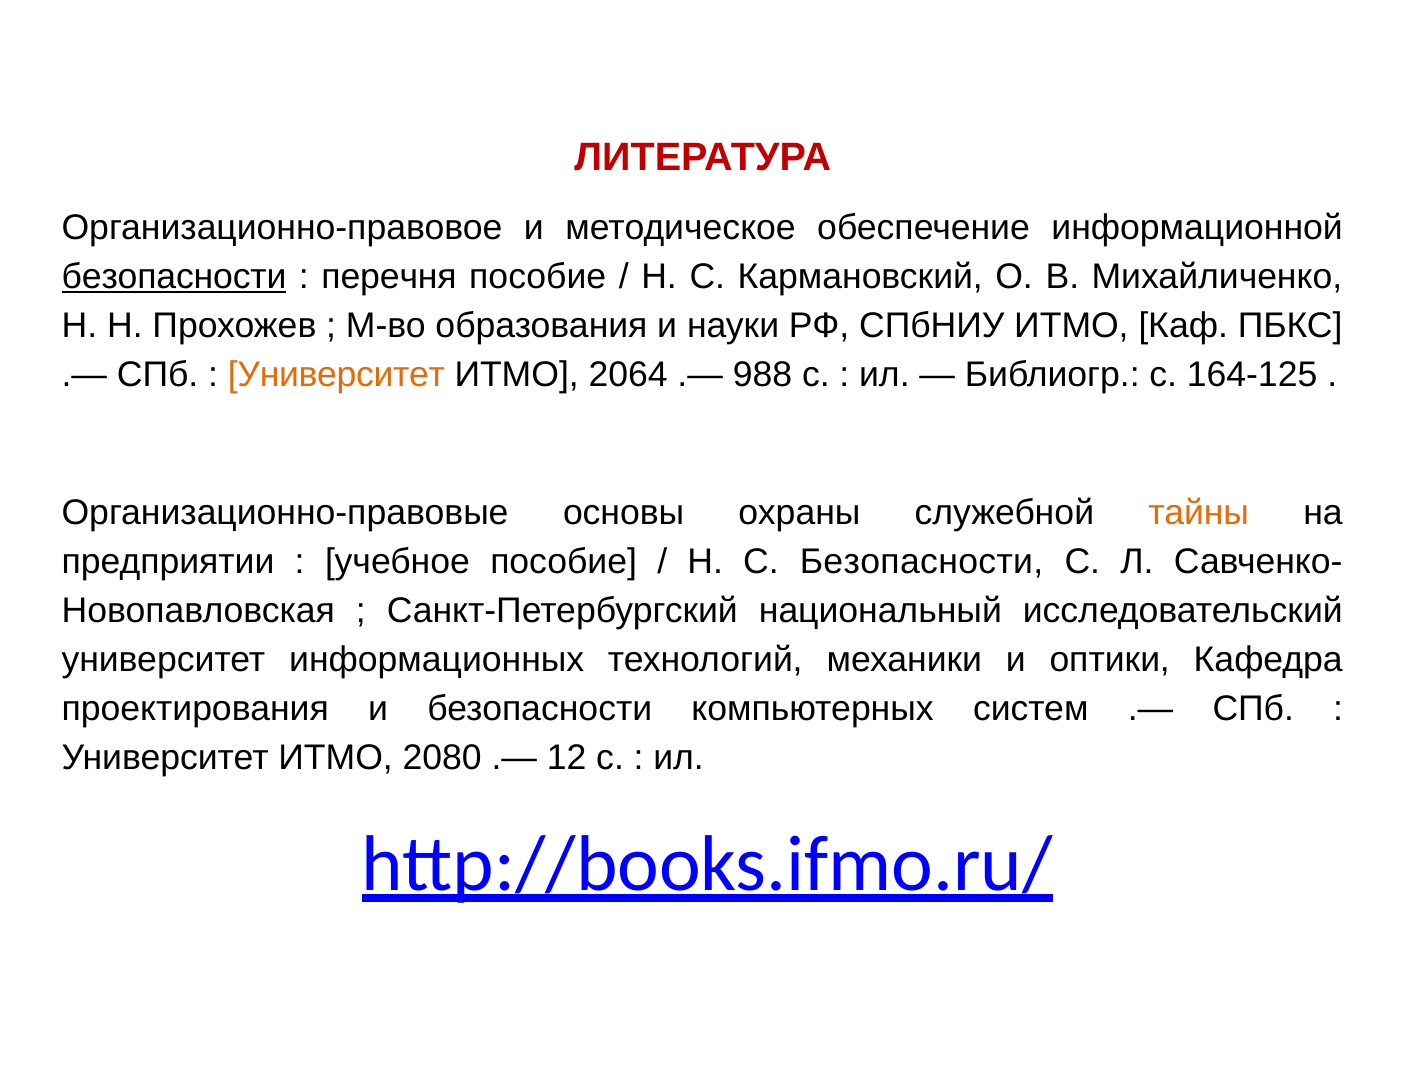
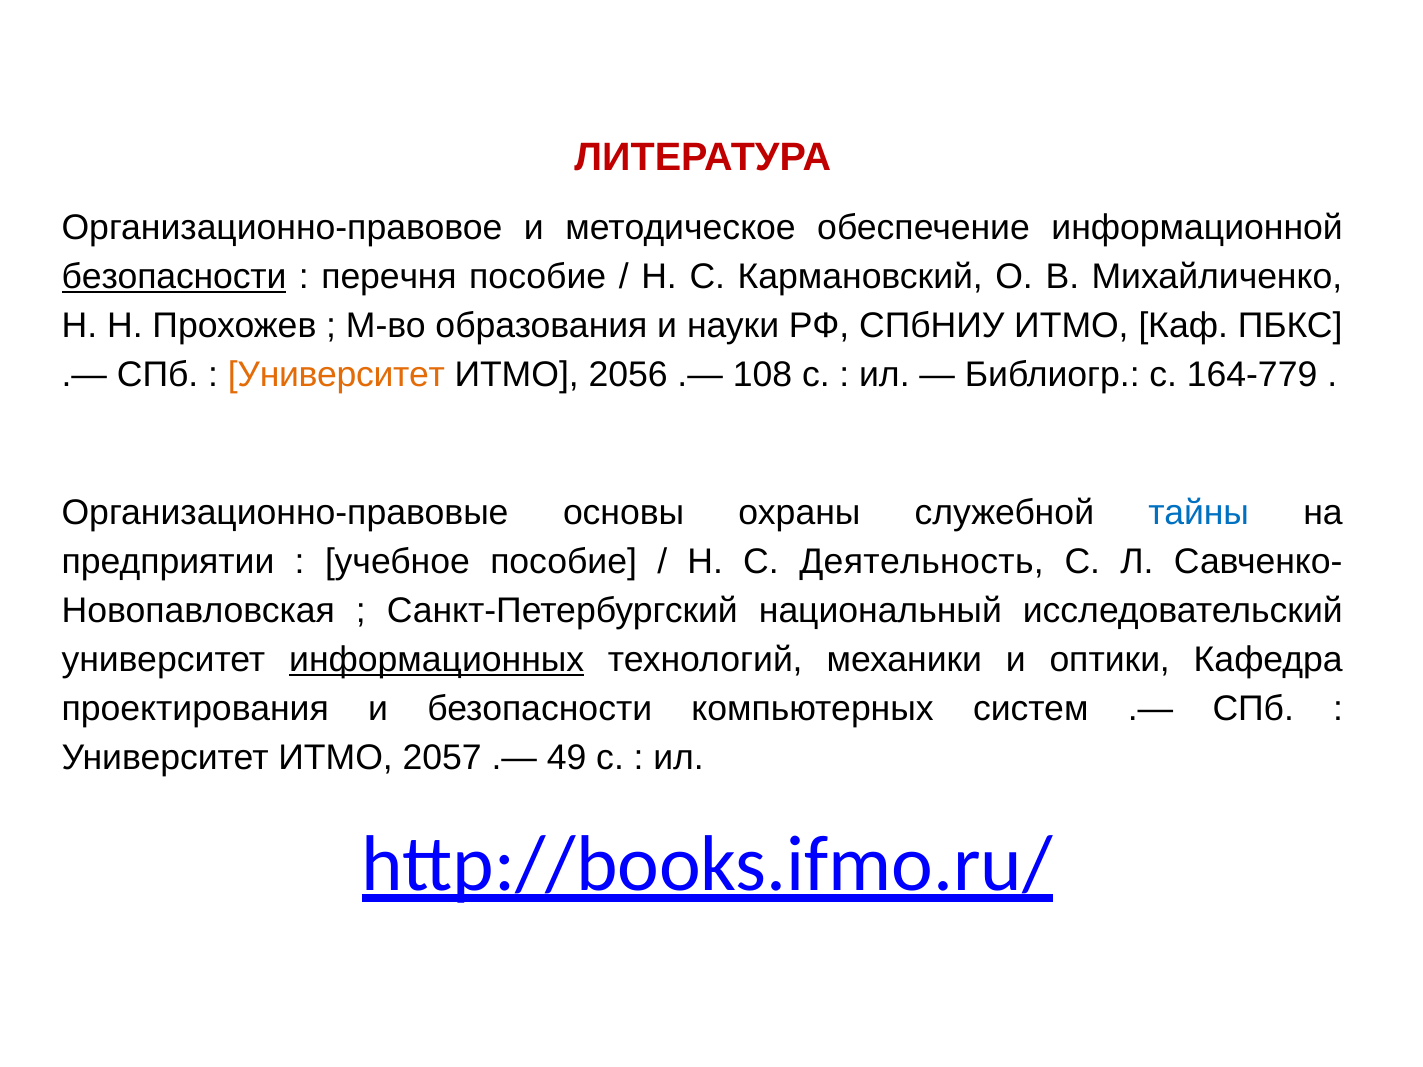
2064: 2064 -> 2056 (628, 375)
988: 988 -> 108 (763, 375)
164-125: 164-125 -> 164-779 (1252, 375)
тайны colour: orange -> blue (1199, 513)
С Безопасности: Безопасности -> Деятельность (922, 562)
информационных underline: none -> present (437, 660)
2080: 2080 -> 2057 (442, 758)
12: 12 -> 49 (567, 758)
